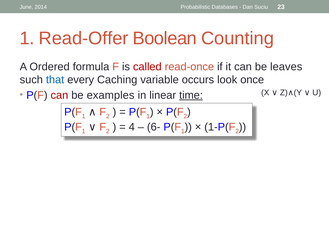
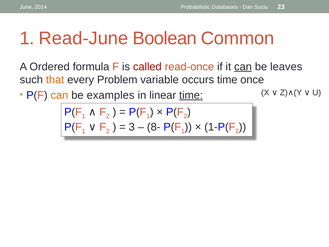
Read-Offer: Read-Offer -> Read-June (84, 38)
Counting: Counting -> Common (238, 38)
can underline: none -> present (243, 67)
that colour: blue -> orange (55, 80)
Caching: Caching -> Problem (117, 80)
occurs look: look -> time (227, 80)
can colour: red -> orange (59, 95)
4: 4 -> 3 (132, 127)
6-: 6- -> 8- (154, 127)
